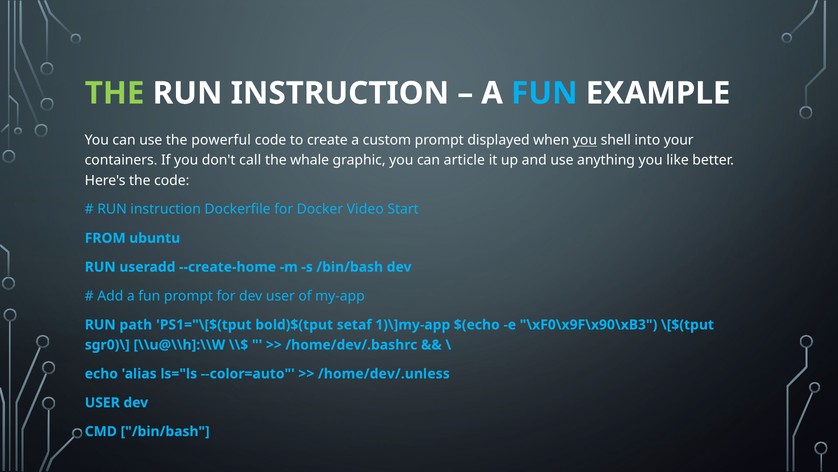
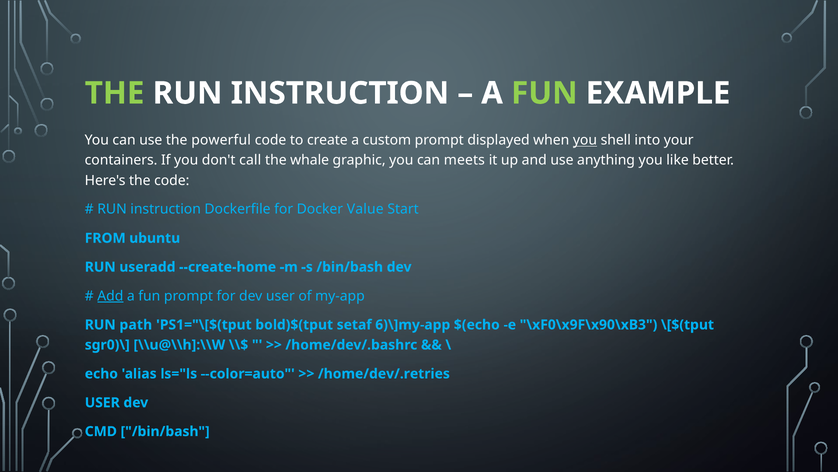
FUN colour: light blue -> light green (544, 93)
article: article -> meets (464, 160)
Video: Video -> Value (365, 209)
Add underline: none -> present (110, 296)
1)\]my-app: 1)\]my-app -> 6)\]my-app (413, 324)
/home/dev/.unless: /home/dev/.unless -> /home/dev/.retries (384, 373)
